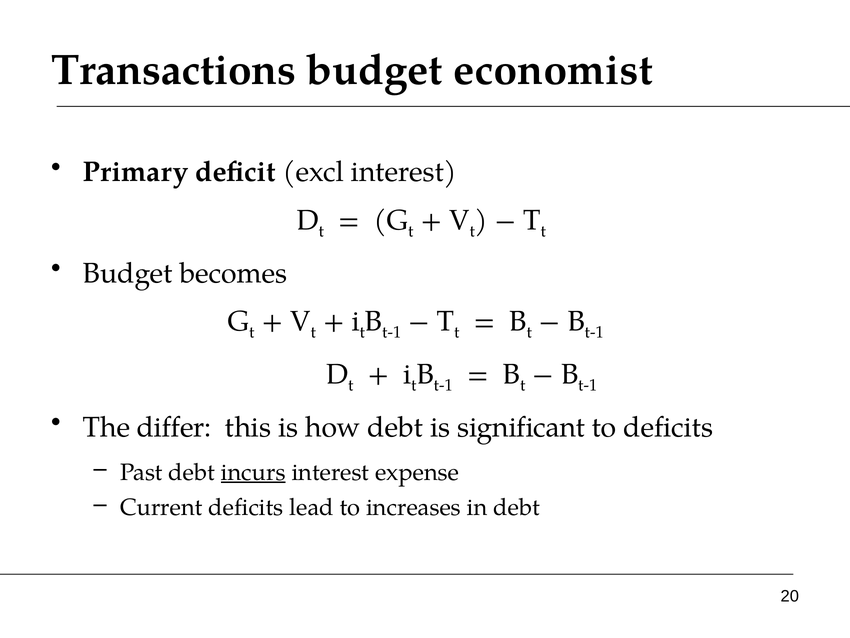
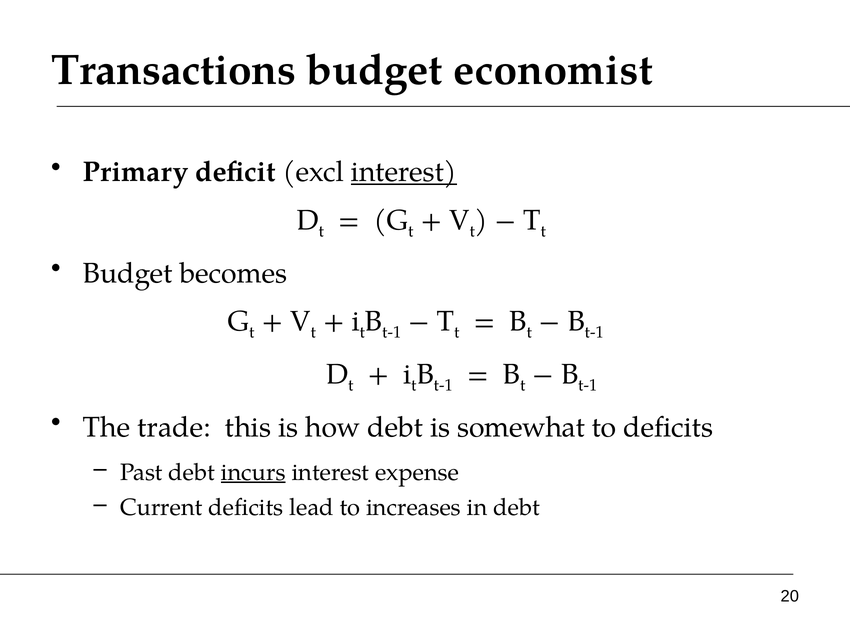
interest underline: none -> present (404, 172)
differ: differ -> trade (174, 427)
significant: significant -> somewhat (521, 427)
